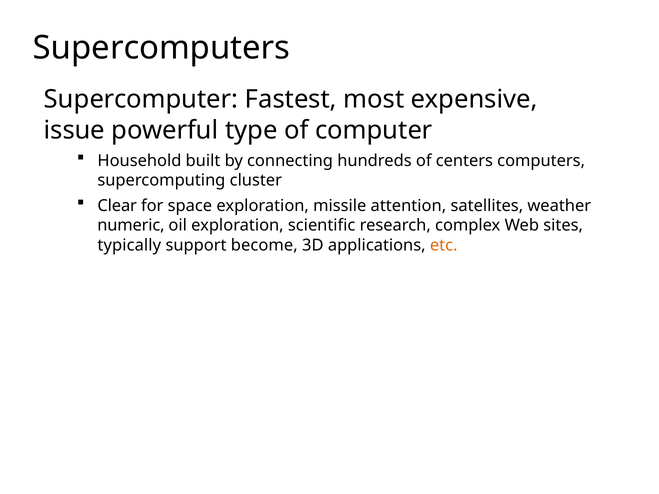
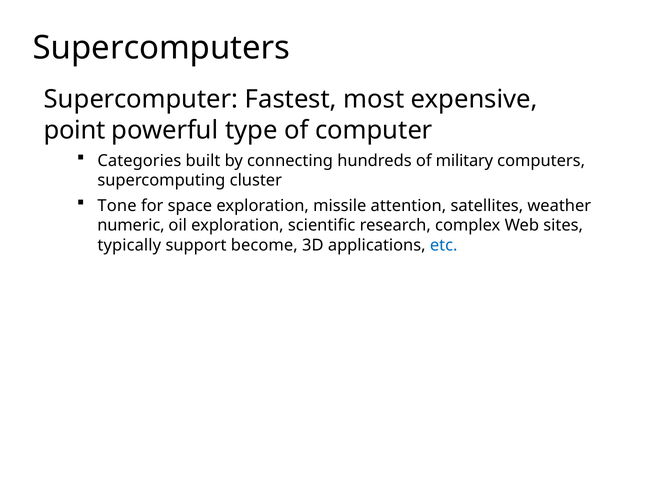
issue: issue -> point (74, 130)
Household: Household -> Categories (139, 161)
centers: centers -> military (464, 161)
Clear: Clear -> Tone (117, 206)
etc colour: orange -> blue (444, 245)
